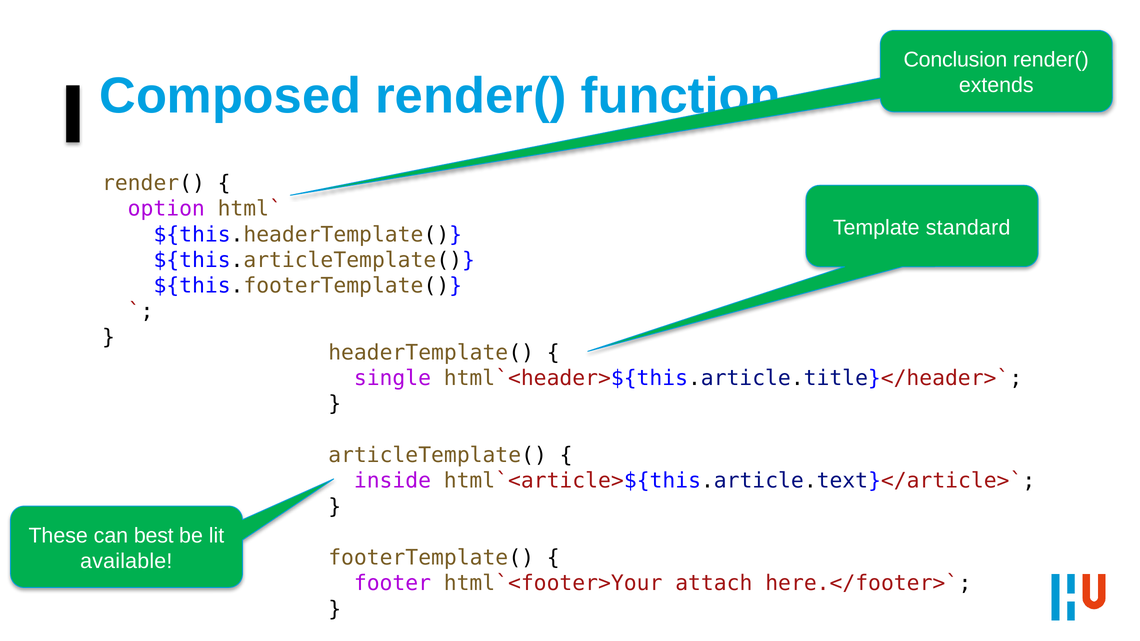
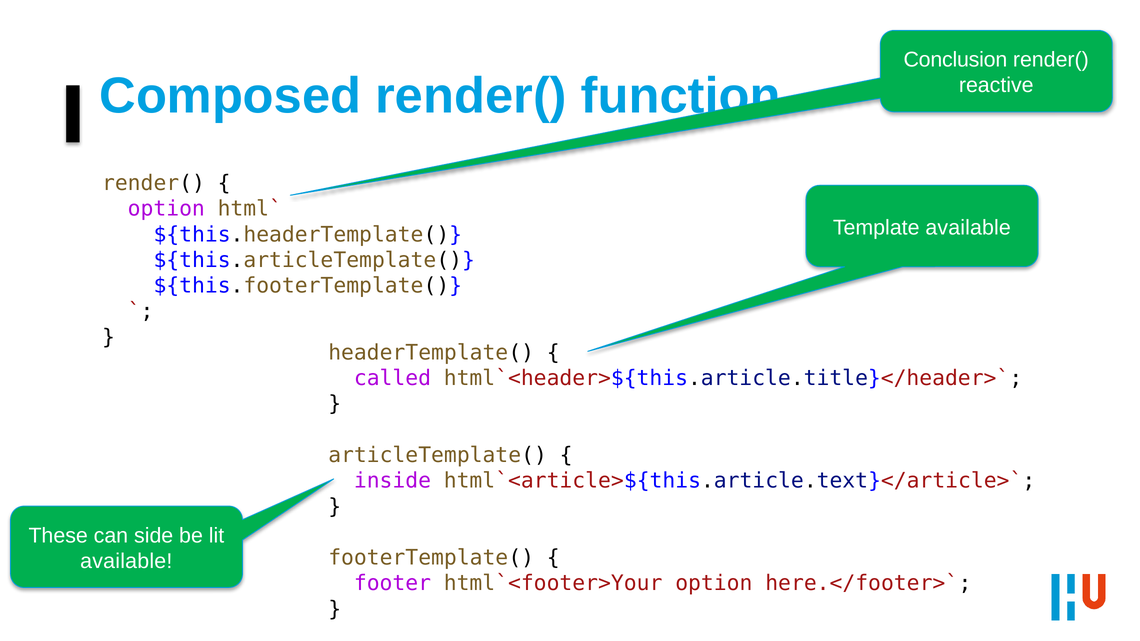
extends: extends -> reactive (996, 85)
Template standard: standard -> available (968, 228)
single: single -> called (392, 378)
best: best -> side (154, 536)
attach: attach -> option (714, 584)
